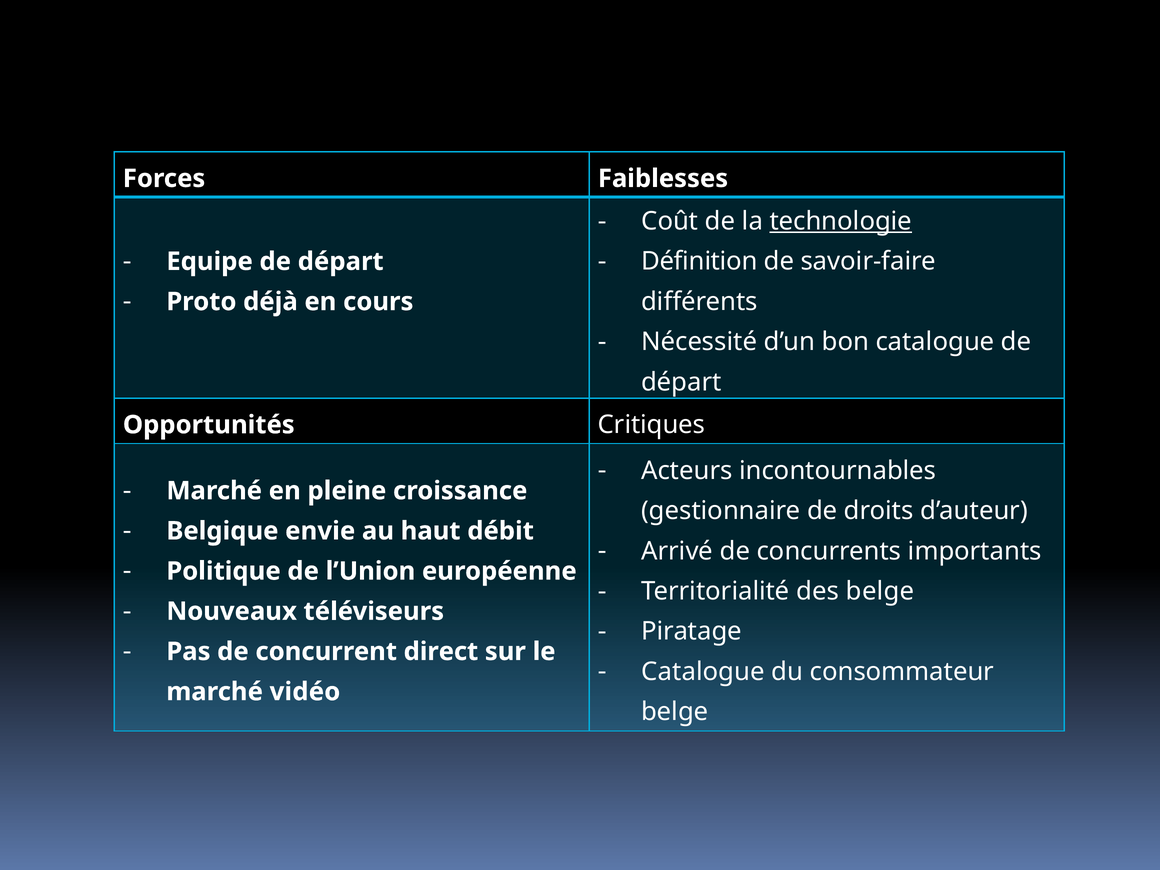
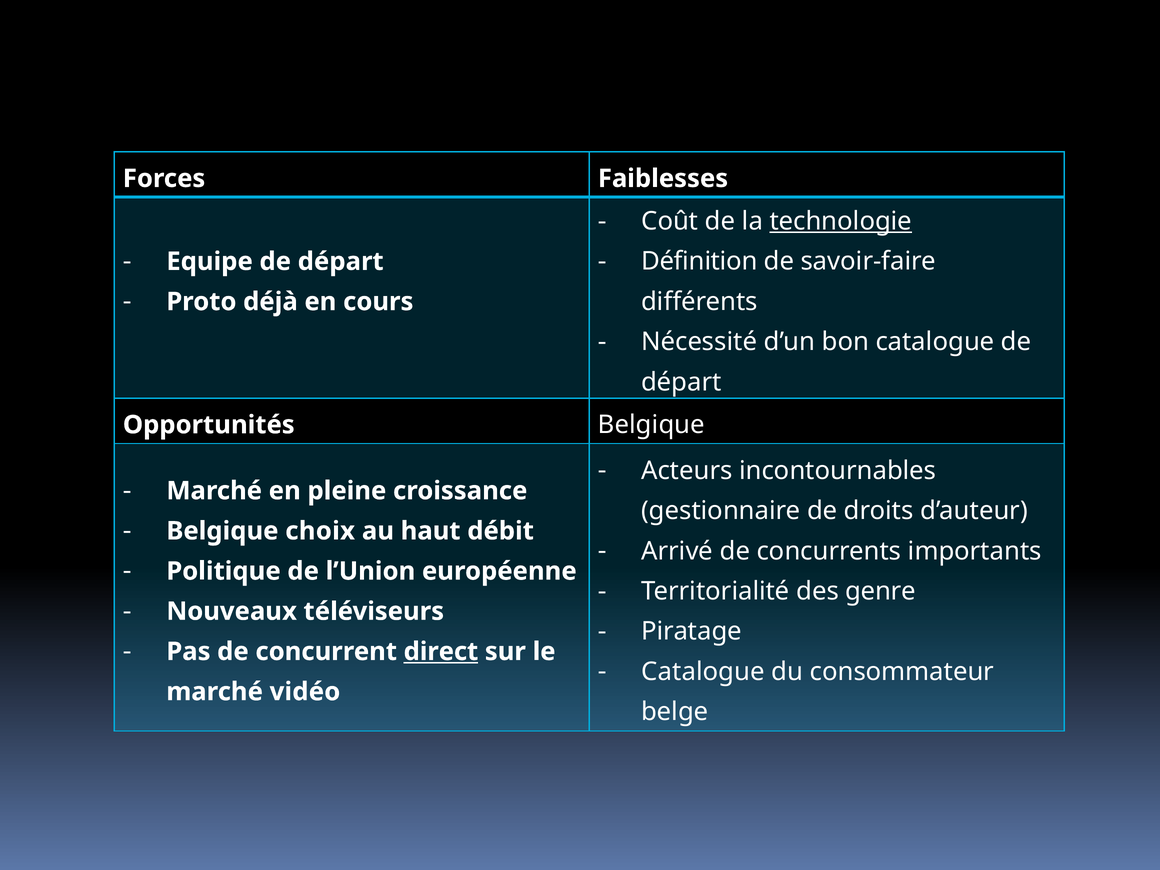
Critiques: Critiques -> Belgique (651, 425)
envie: envie -> choix (320, 531)
des belge: belge -> genre (880, 591)
direct underline: none -> present (441, 652)
